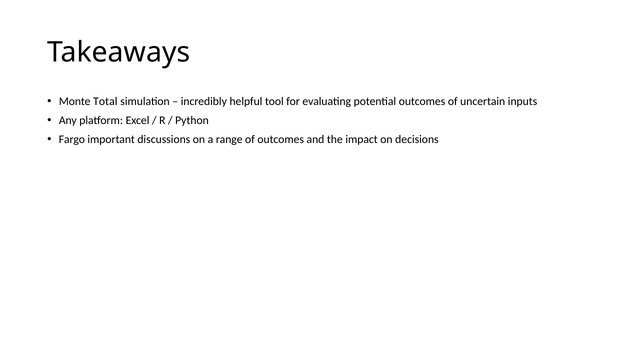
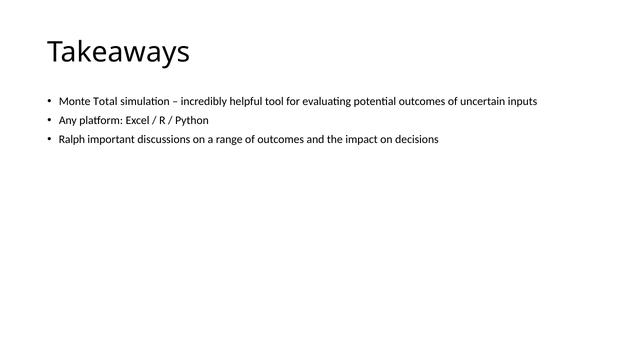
Fargo: Fargo -> Ralph (72, 139)
